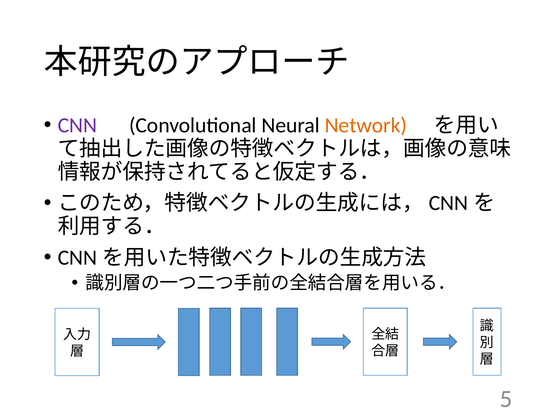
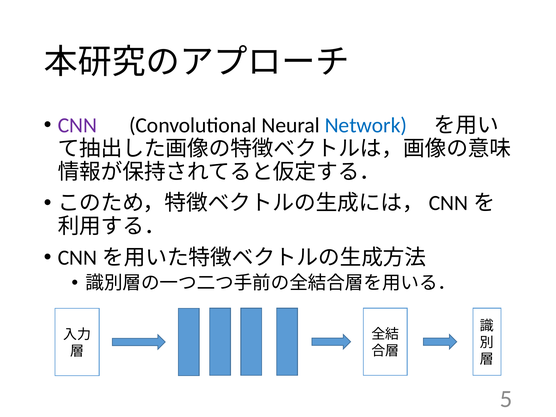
Network colour: orange -> blue (366, 125)
